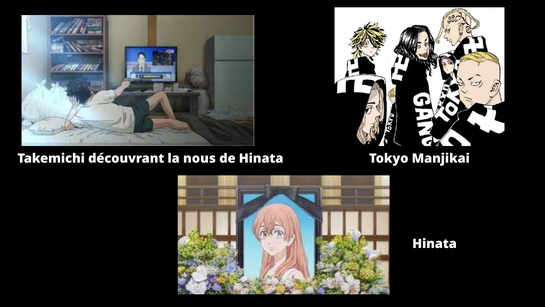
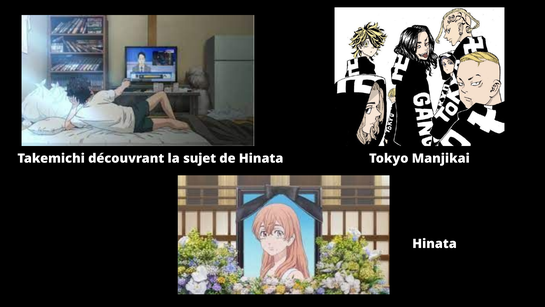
nous: nous -> sujet (200, 158)
